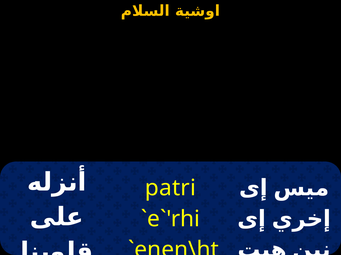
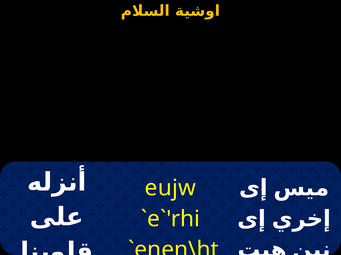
patri: patri -> eujw (170, 188)
